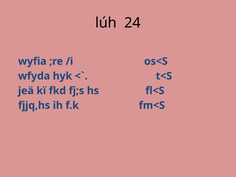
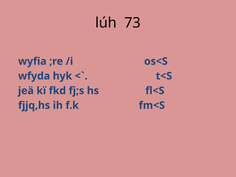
24: 24 -> 73 (132, 23)
